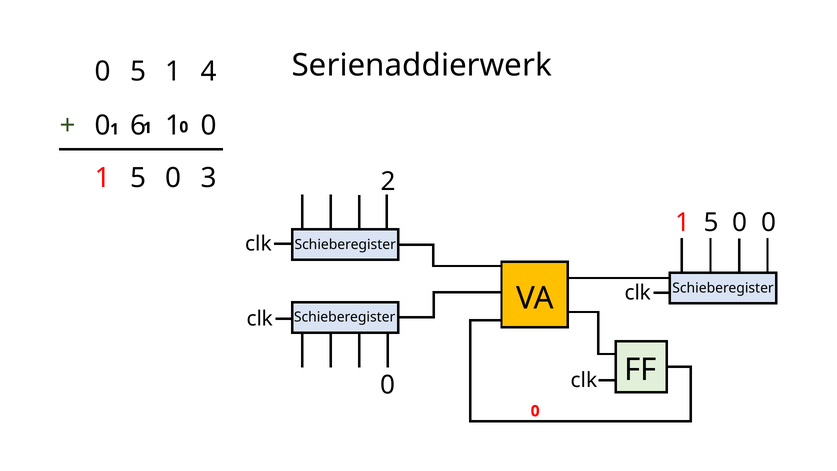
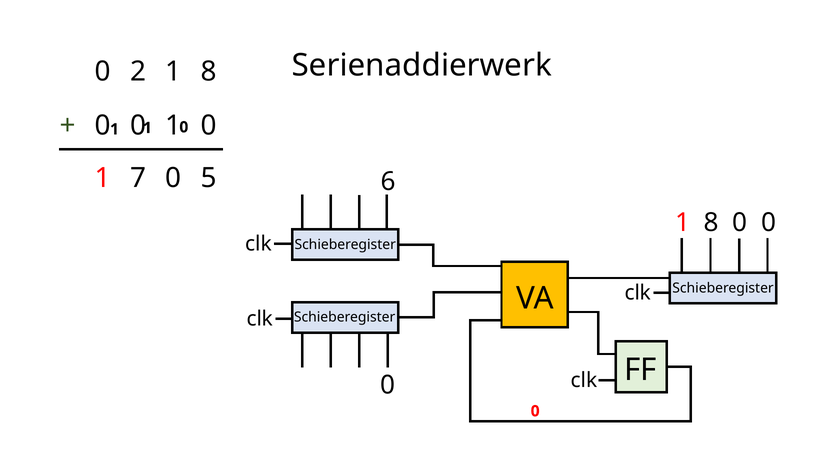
0 5: 5 -> 2 (138, 72)
4: 4 -> 8 (209, 72)
6: 6 -> 0 (138, 125)
5: 5 -> 7 (138, 178)
3: 3 -> 5 (209, 178)
2: 2 -> 6 (388, 182)
5: 5 -> 8 (711, 222)
